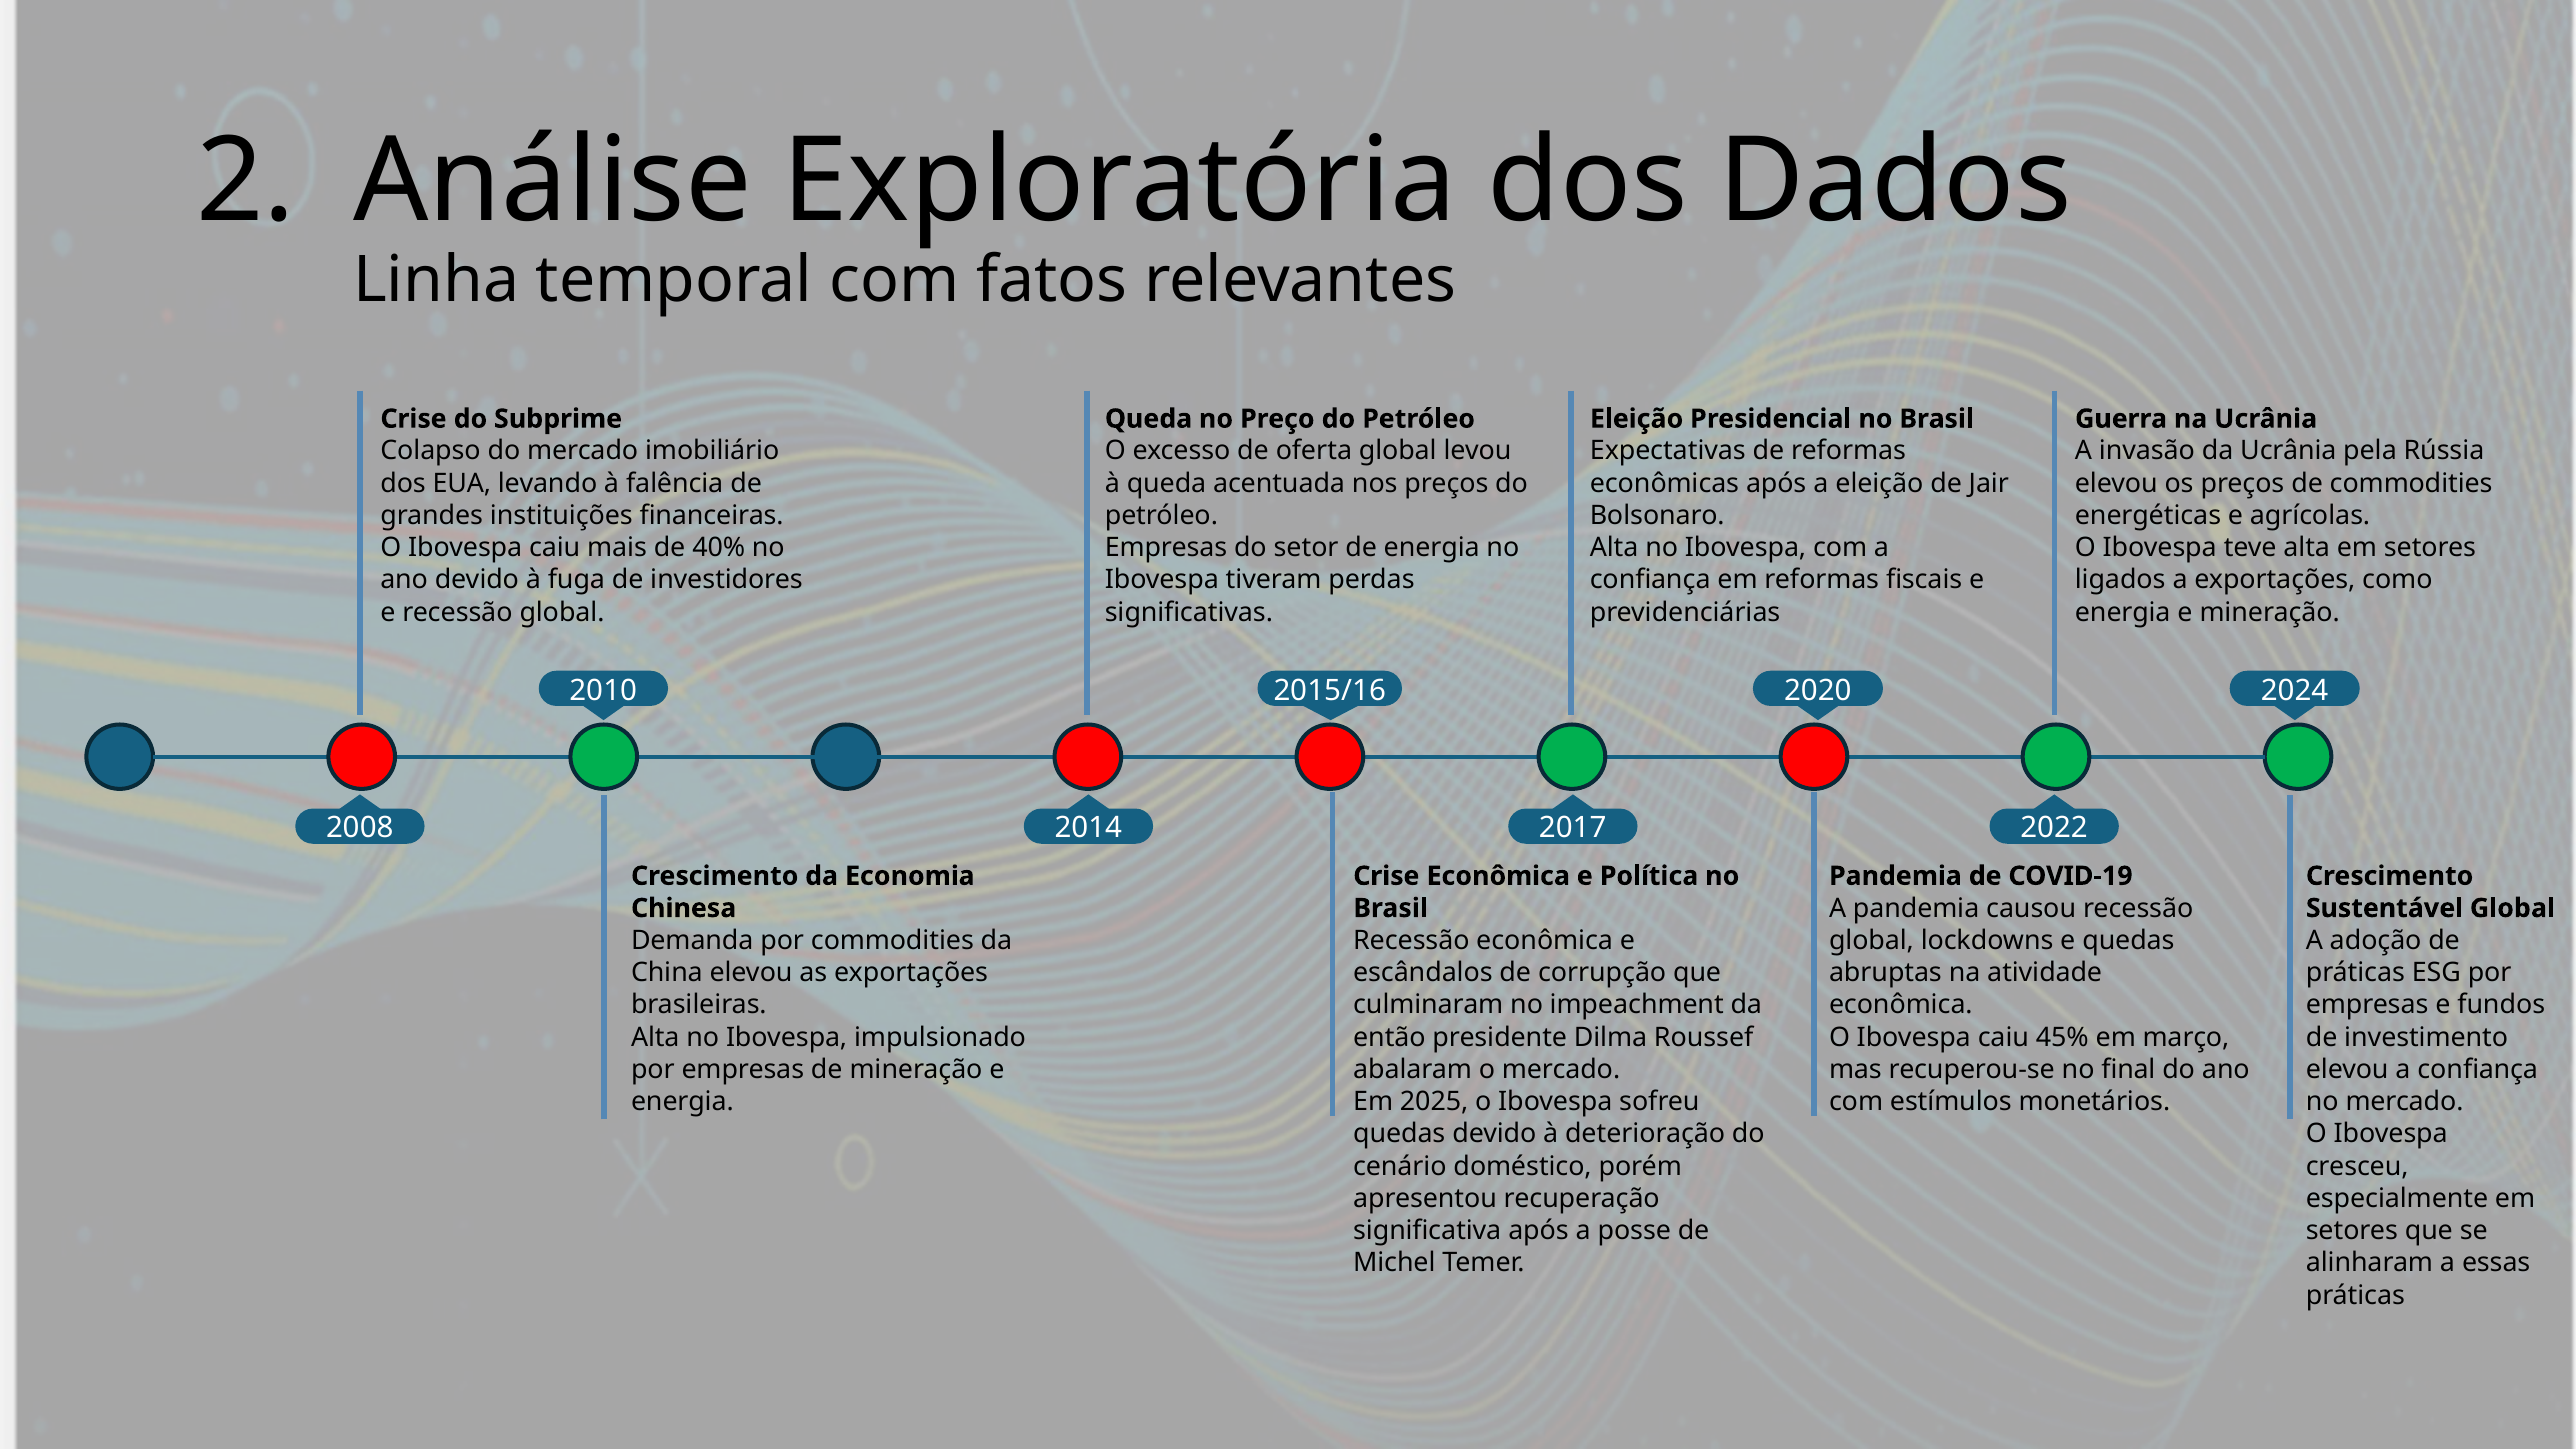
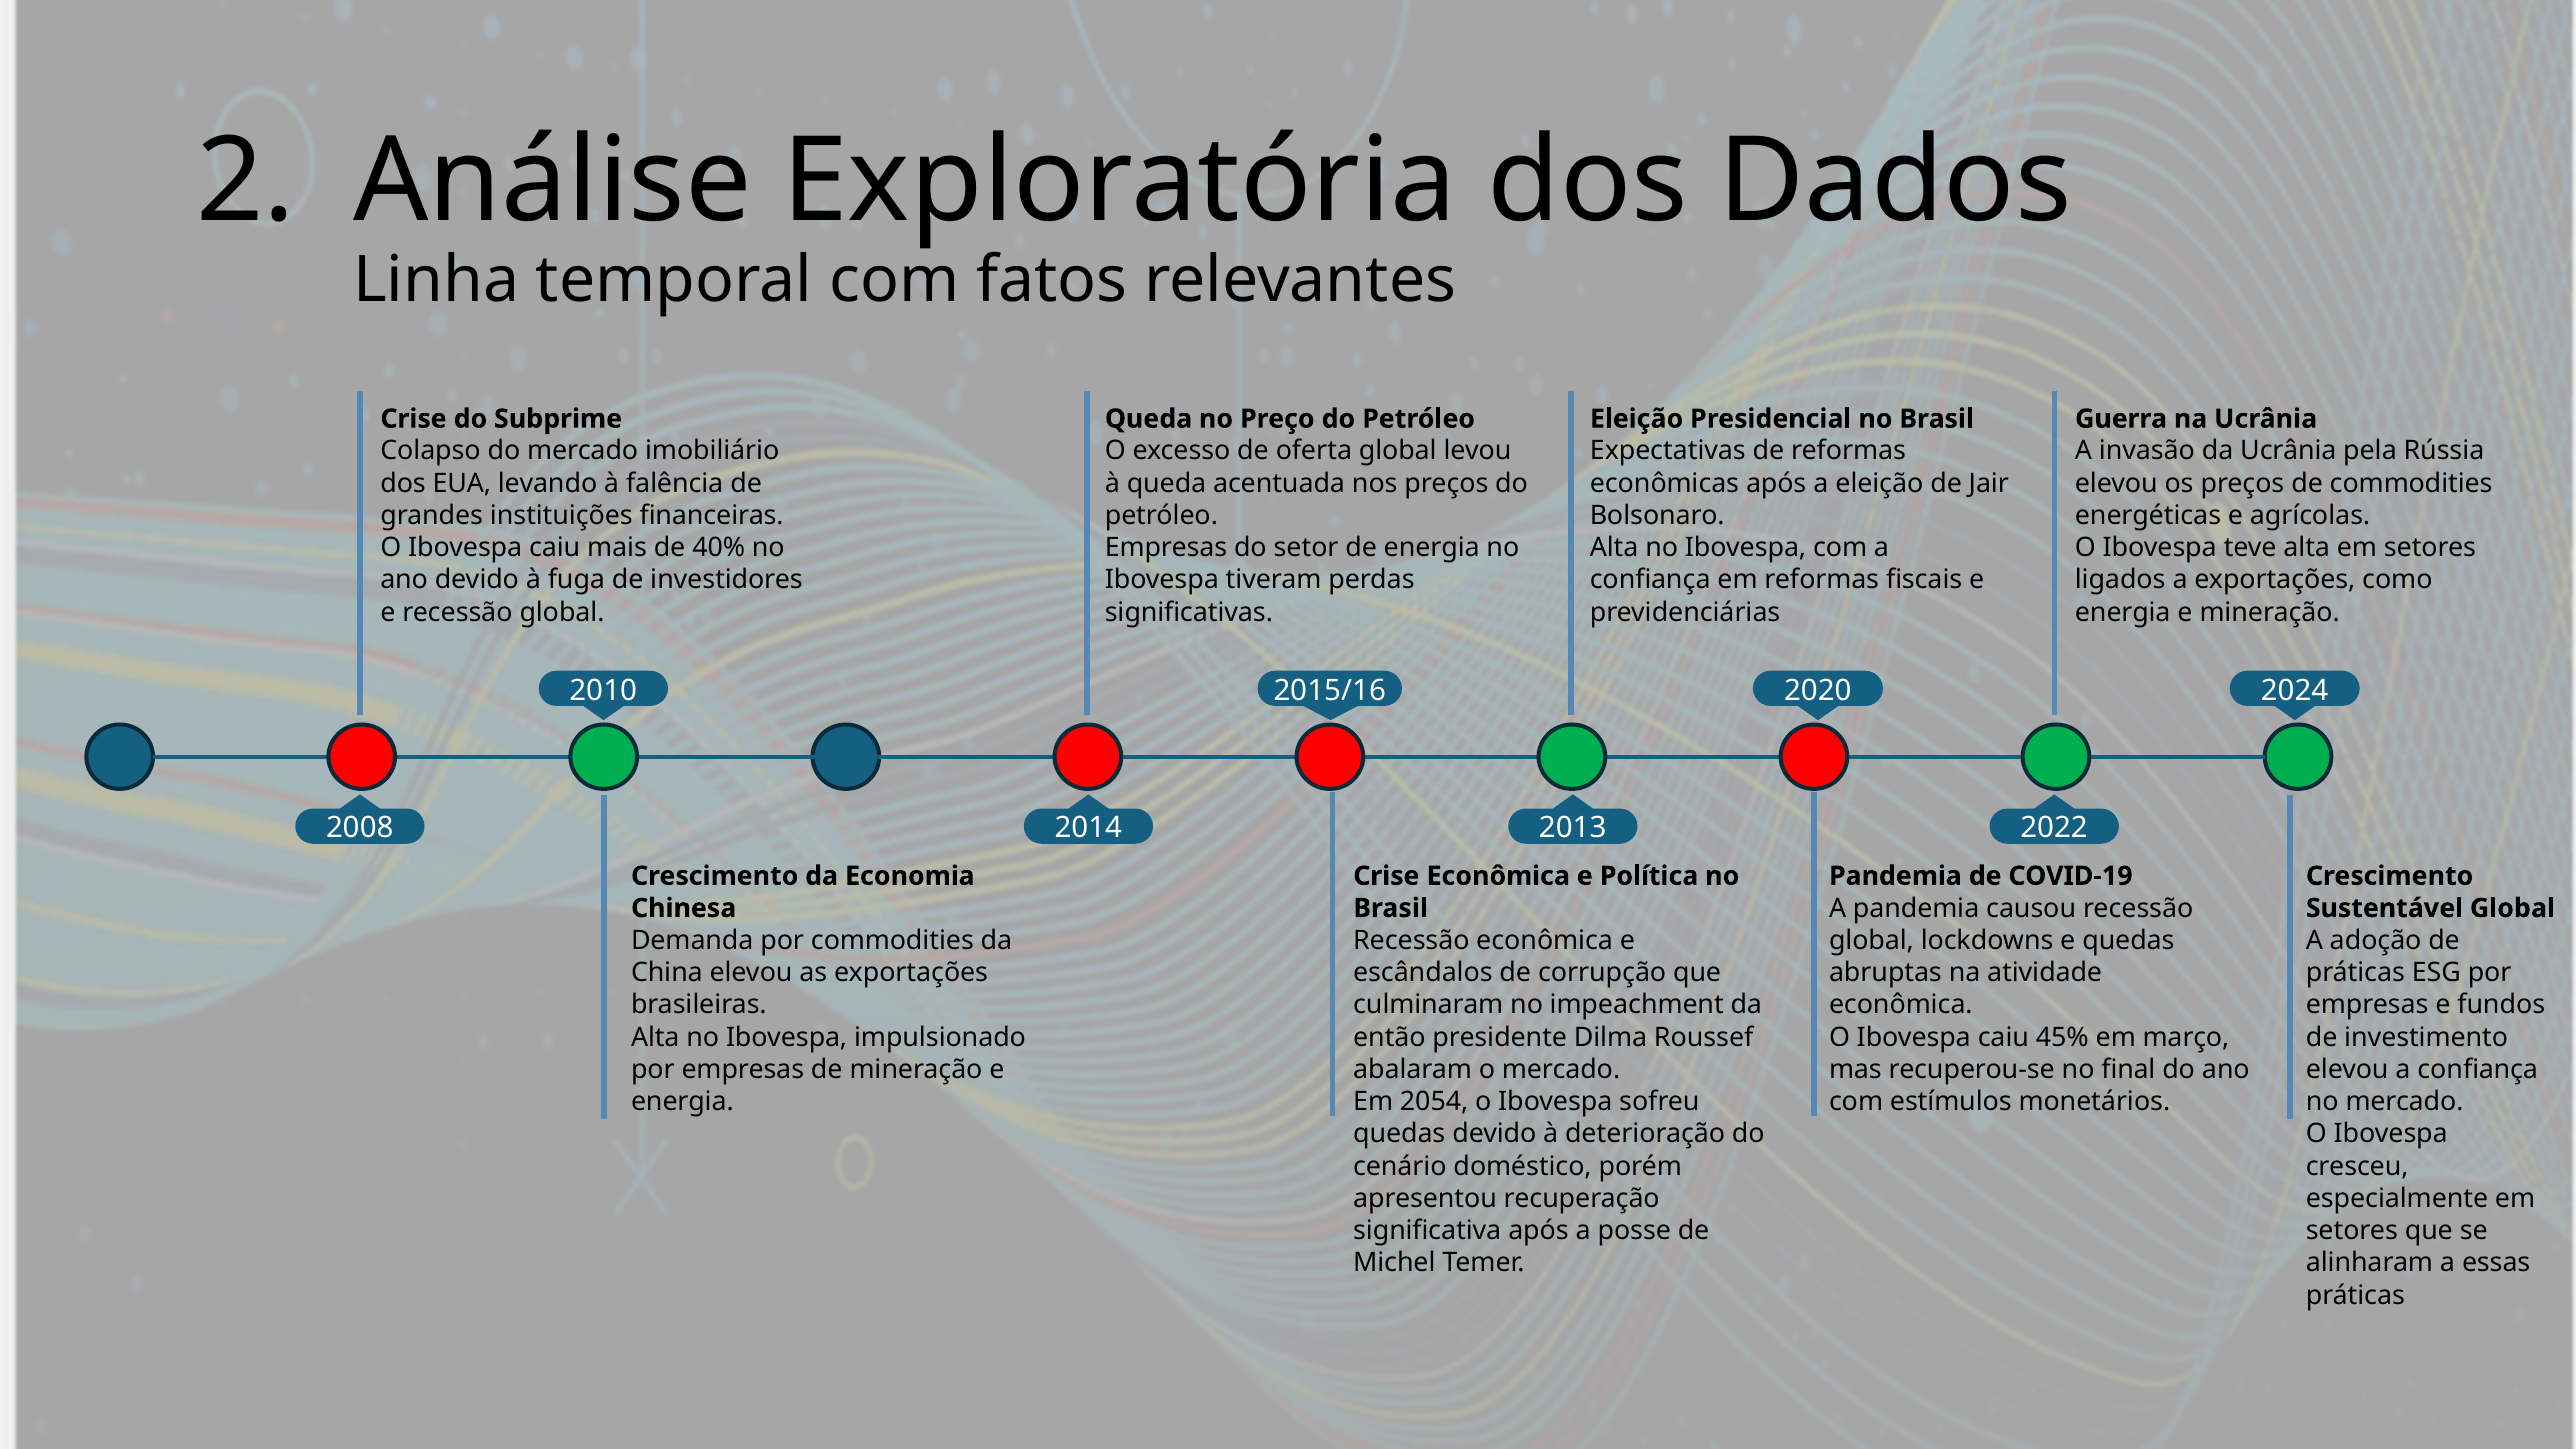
2017: 2017 -> 2013 (1573, 828)
2025: 2025 -> 2054 (1434, 1102)
